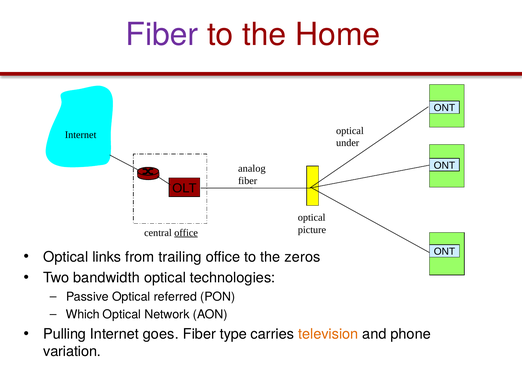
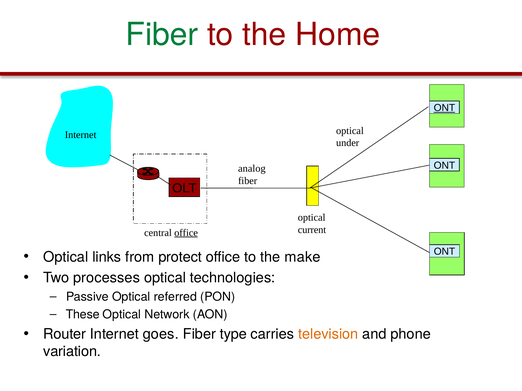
Fiber colour: purple -> green (162, 35)
ONT underline: none -> present (444, 108)
picture: picture -> current (312, 230)
trailing: trailing -> protect (180, 257)
zeros: zeros -> make (303, 257)
bandwidth: bandwidth -> processes (107, 278)
Which: Which -> These (83, 315)
Pulling: Pulling -> Router (65, 334)
